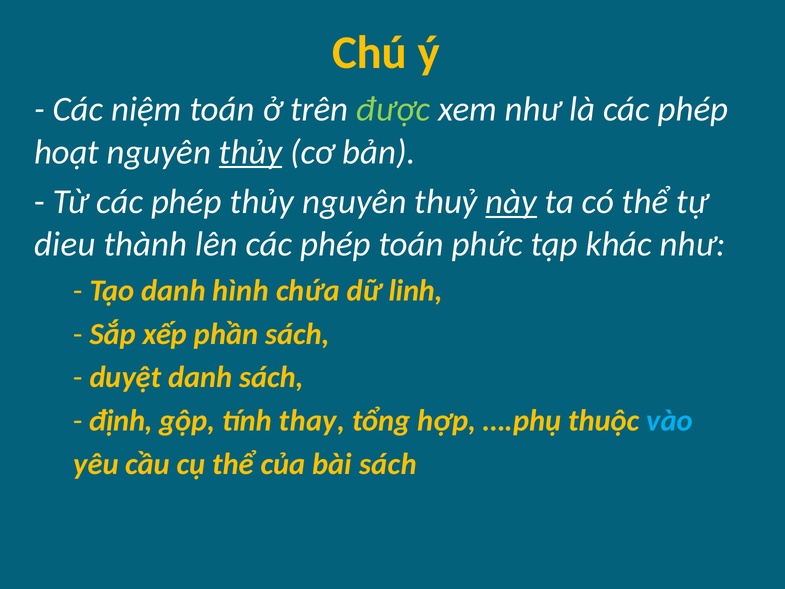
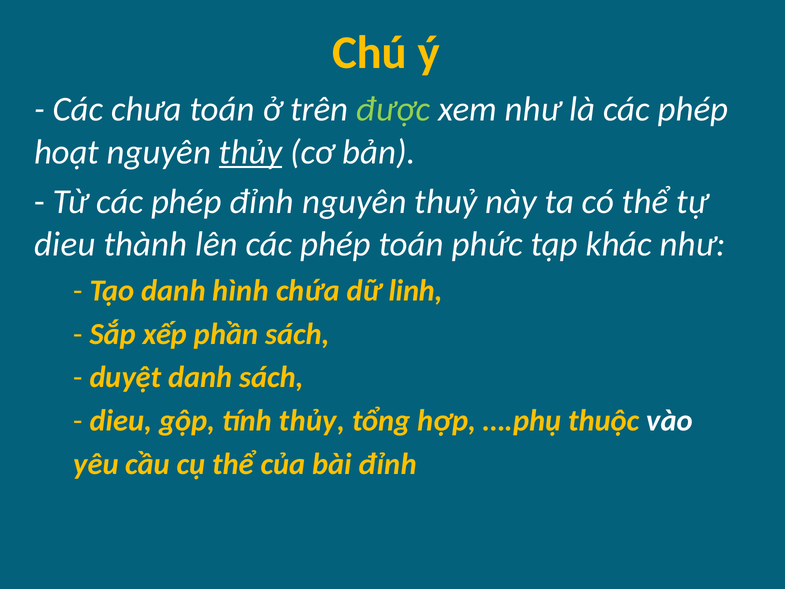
niệm: niệm -> chưa (146, 109)
phép thủy: thủy -> đỉnh (262, 202)
này underline: present -> none (511, 202)
định: định -> dieu (121, 421)
tính thay: thay -> thủy (312, 421)
vào colour: light blue -> white (670, 421)
bài sách: sách -> đỉnh (388, 464)
